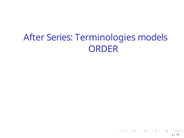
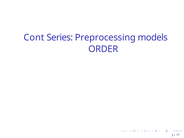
After: After -> Cont (34, 38)
Terminologies: Terminologies -> Preprocessing (105, 38)
